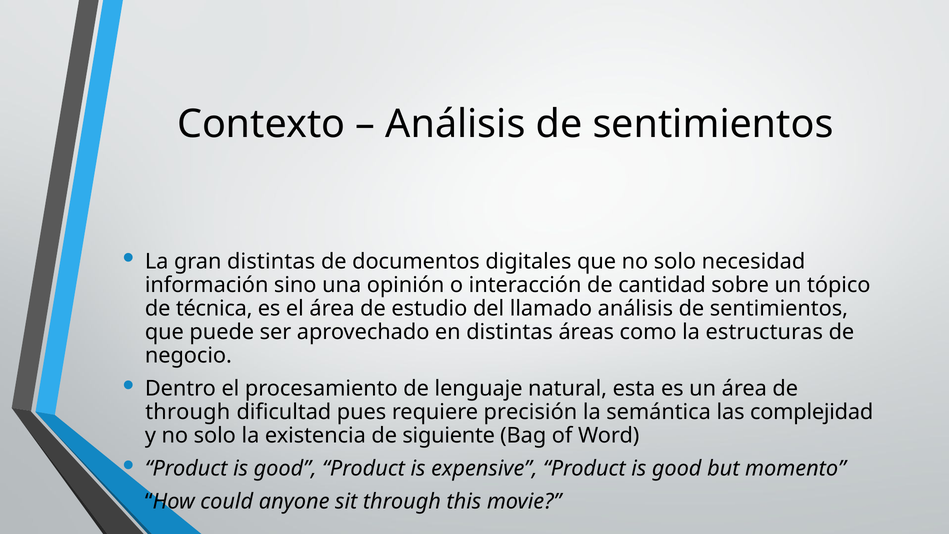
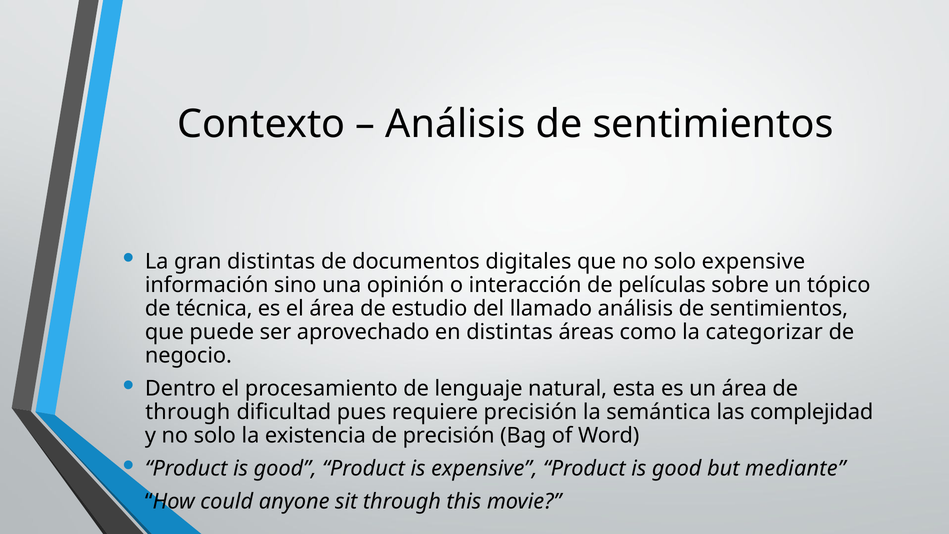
solo necesidad: necesidad -> expensive (753, 261)
cantidad: cantidad -> películas (662, 285)
estructuras: estructuras -> categorizar (764, 332)
de siguiente: siguiente -> precisión (449, 435)
momento: momento -> mediante (795, 468)
